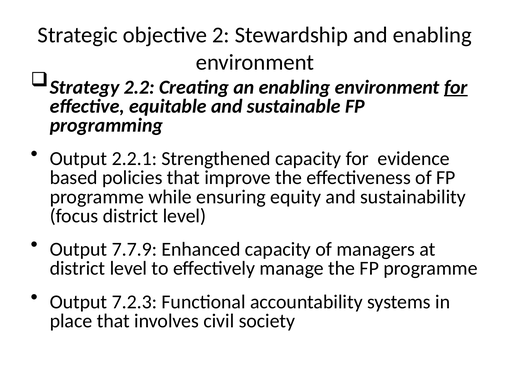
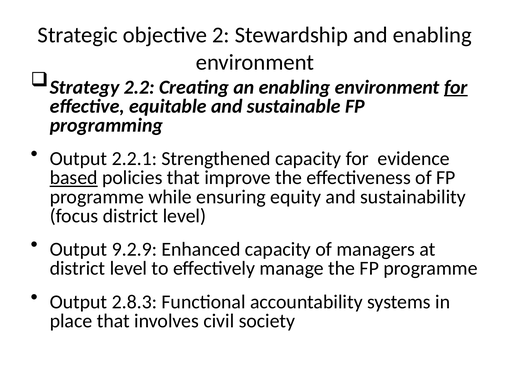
based underline: none -> present (74, 178)
7.7.9: 7.7.9 -> 9.2.9 (134, 250)
7.2.3: 7.2.3 -> 2.8.3 (134, 302)
